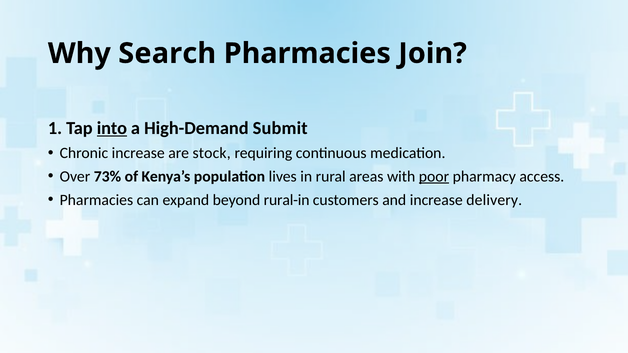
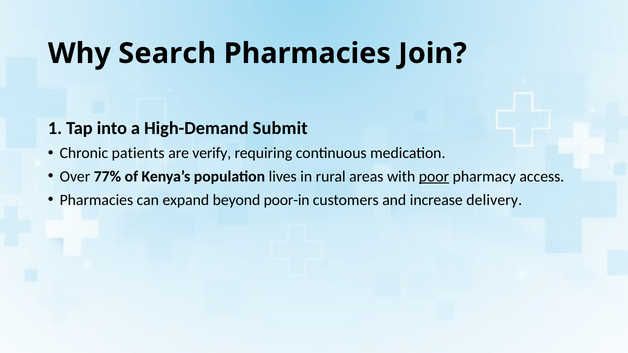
into underline: present -> none (112, 128)
Chronic increase: increase -> patients (138, 153)
stock: stock -> verify (212, 153)
73%: 73% -> 77% (107, 177)
rural-in: rural-in -> poor-in (287, 200)
